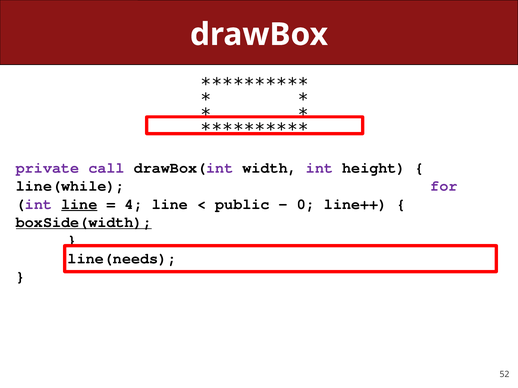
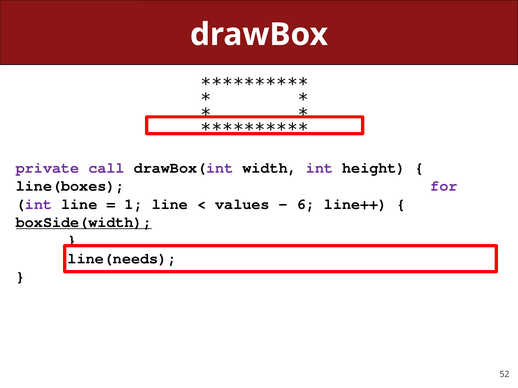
line(while: line(while -> line(boxes (70, 186)
line underline: present -> none (79, 204)
4: 4 -> 1 (134, 204)
public: public -> values (242, 204)
0: 0 -> 6 (306, 204)
